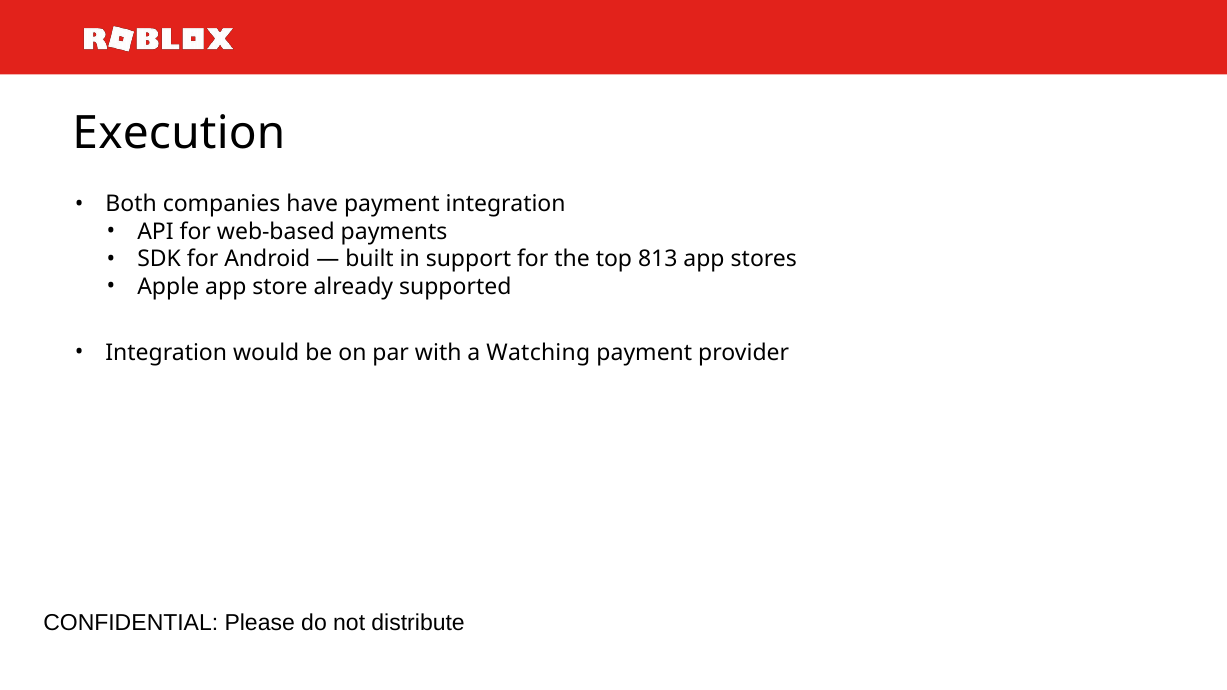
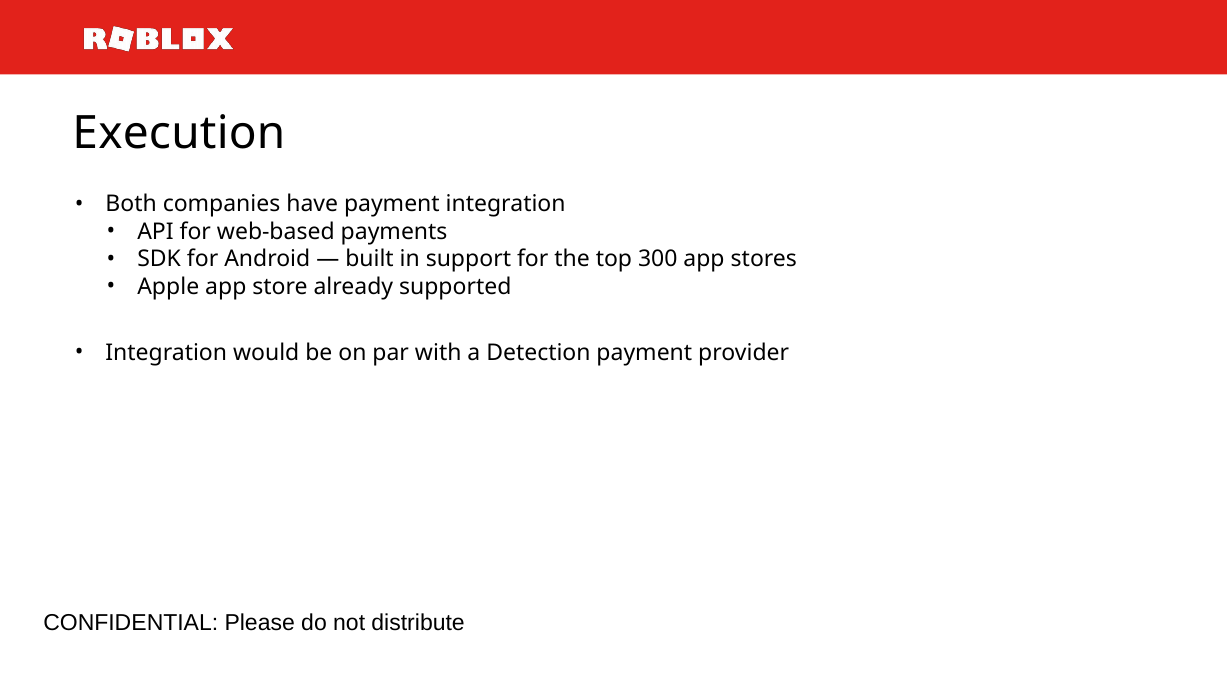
813: 813 -> 300 (658, 259)
Watching: Watching -> Detection (538, 353)
